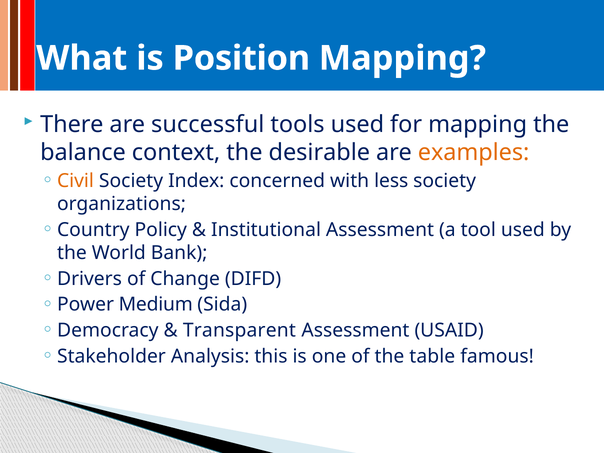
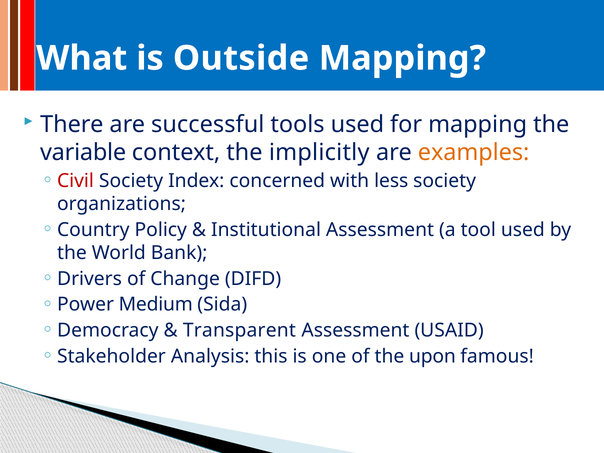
Position: Position -> Outside (241, 58)
balance: balance -> variable (83, 153)
desirable: desirable -> implicitly (319, 153)
Civil colour: orange -> red (75, 181)
table: table -> upon (432, 356)
